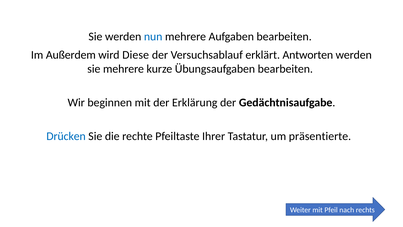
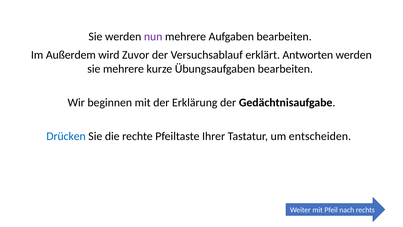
nun colour: blue -> purple (153, 37)
Diese: Diese -> Zuvor (136, 55)
präsentierte: präsentierte -> entscheiden (320, 136)
